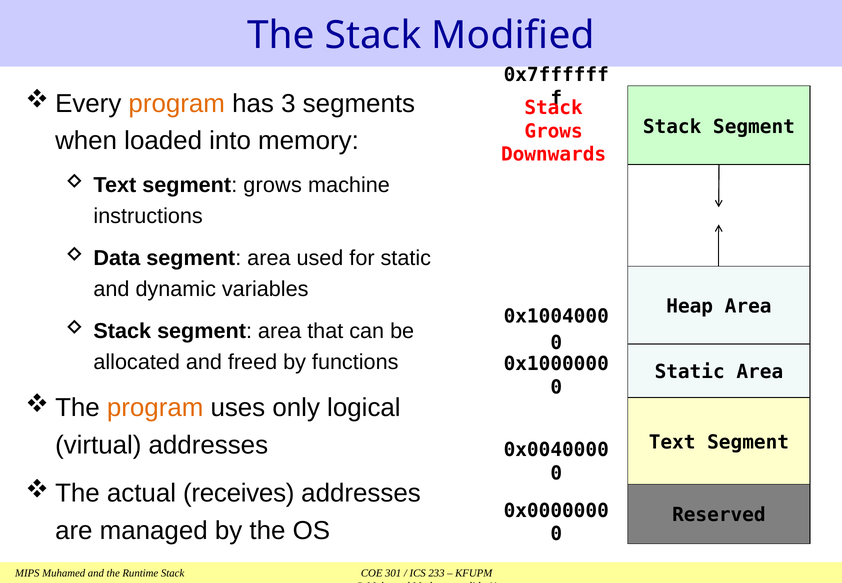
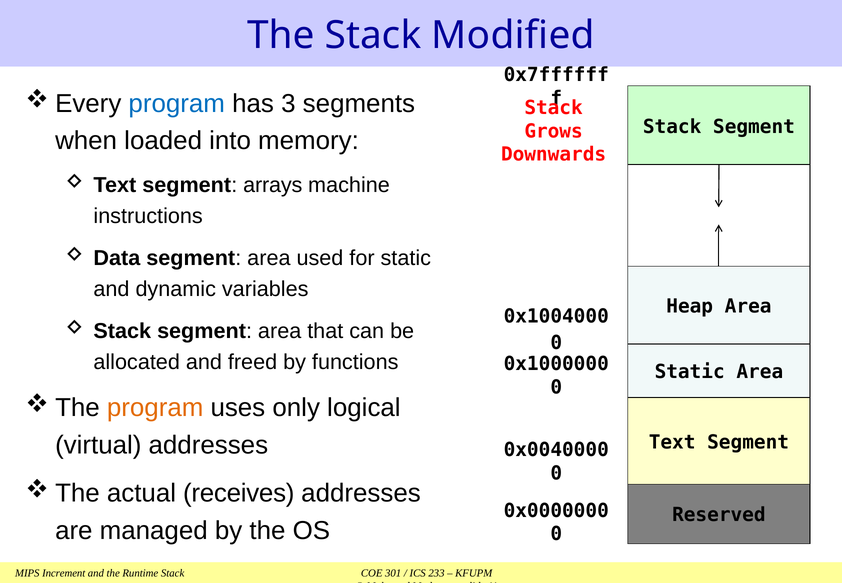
program colour: orange -> blue (177, 103)
segment grows: grows -> arrays (273, 185)
Muhamed: Muhamed -> Increment (64, 573)
